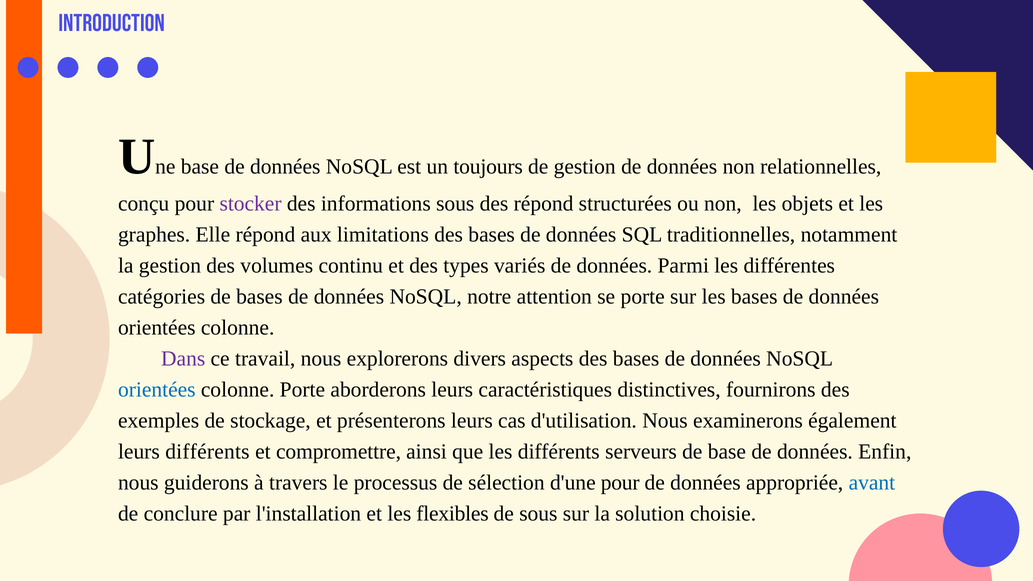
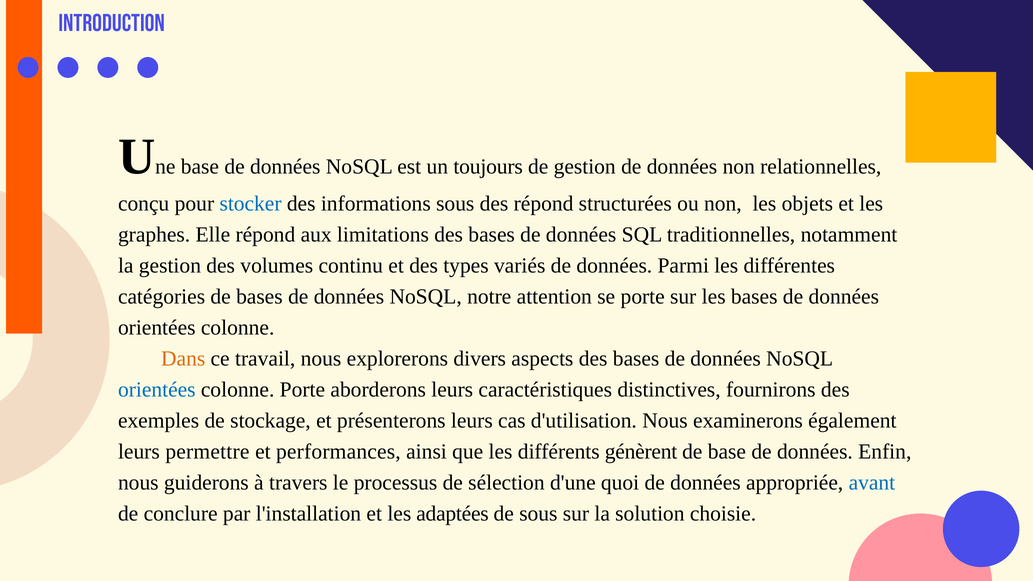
stocker colour: purple -> blue (251, 204)
Dans colour: purple -> orange (183, 359)
leurs différents: différents -> permettre (207, 452)
compromettre: compromettre -> performances (338, 452)
serveurs: serveurs -> génèrent (641, 452)
d'une pour: pour -> quoi (620, 483)
flexibles: flexibles -> adaptées (453, 514)
